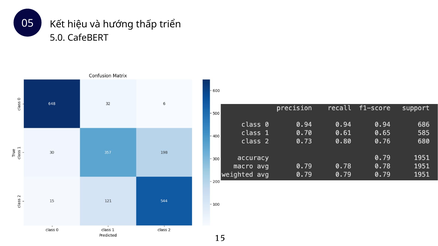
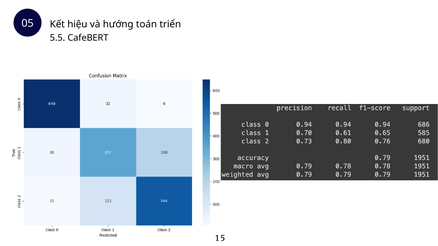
thấp: thấp -> toán (146, 24)
5.0: 5.0 -> 5.5 (57, 38)
